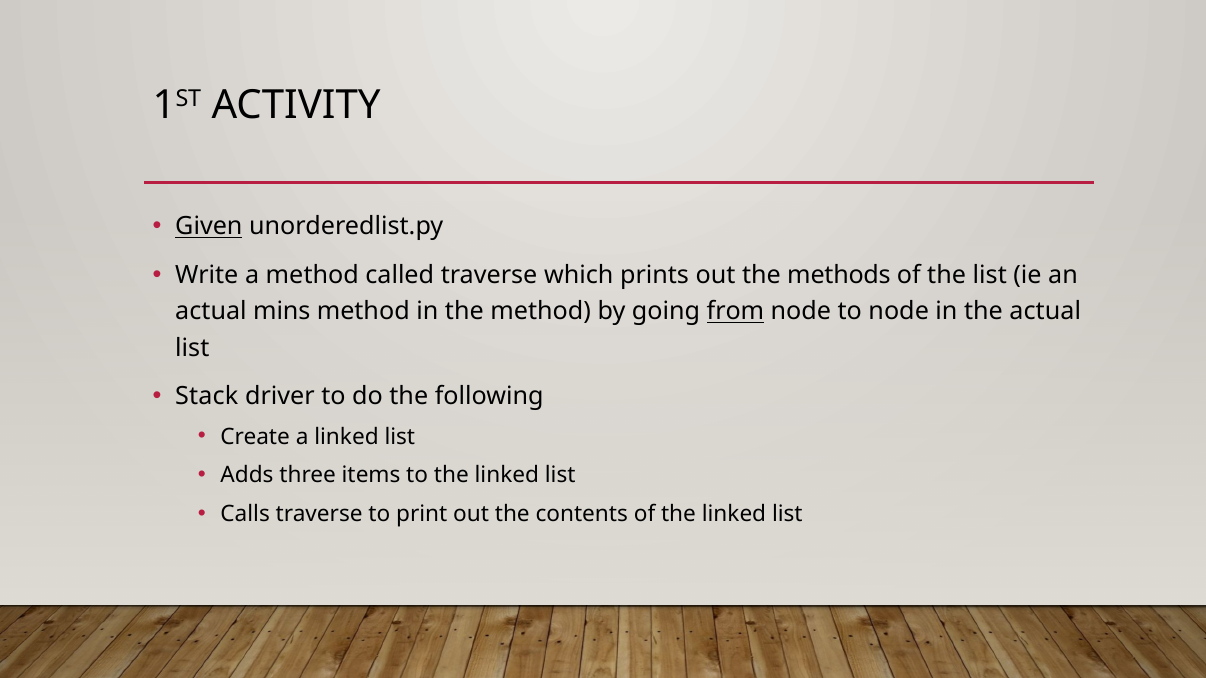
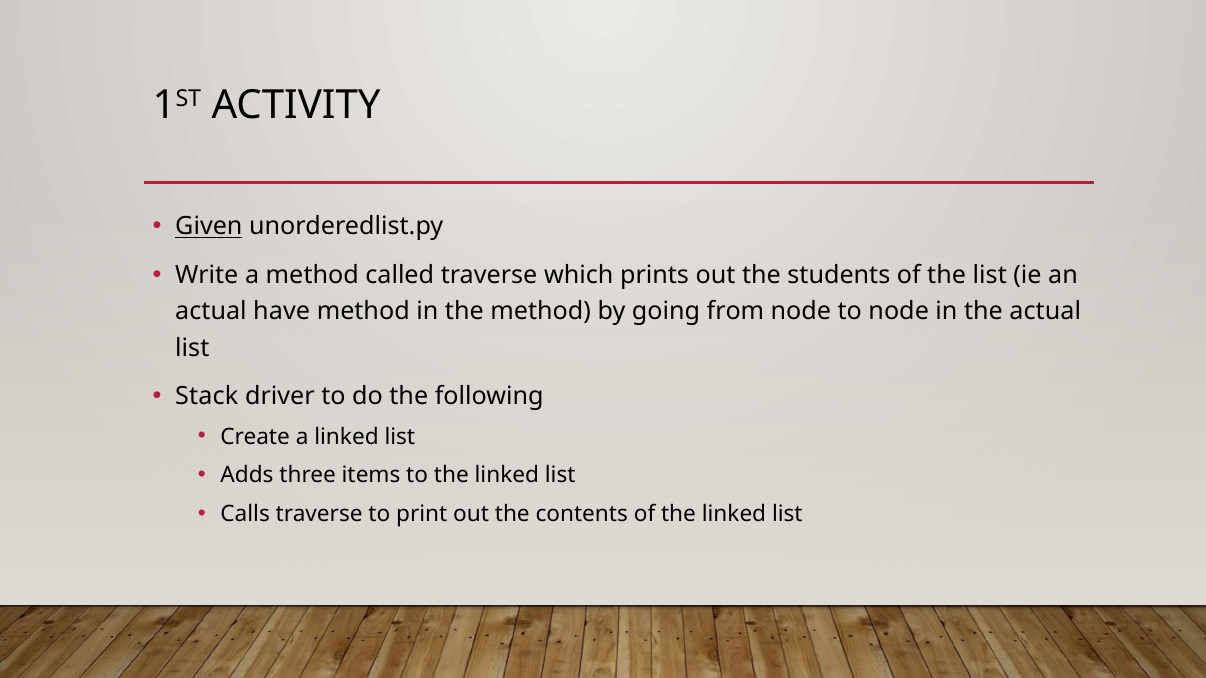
methods: methods -> students (839, 276)
mins: mins -> have (282, 312)
from underline: present -> none (735, 312)
